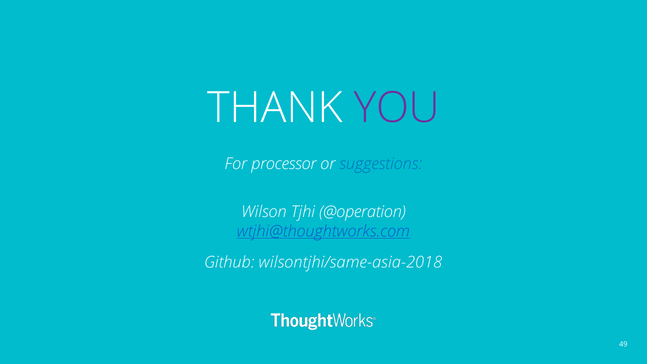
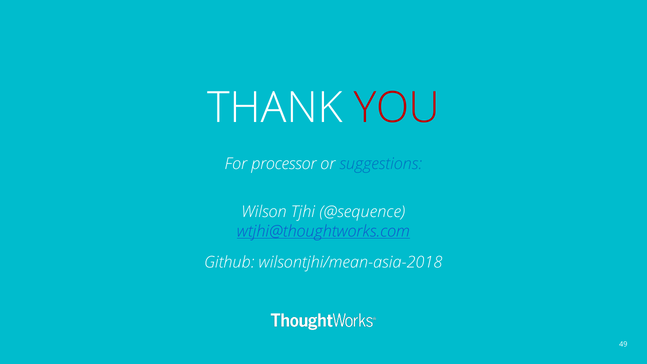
YOU colour: purple -> red (397, 108)
@operation: @operation -> @sequence (362, 212)
wilsontjhi/same-asia-2018: wilsontjhi/same-asia-2018 -> wilsontjhi/mean-asia-2018 (351, 262)
